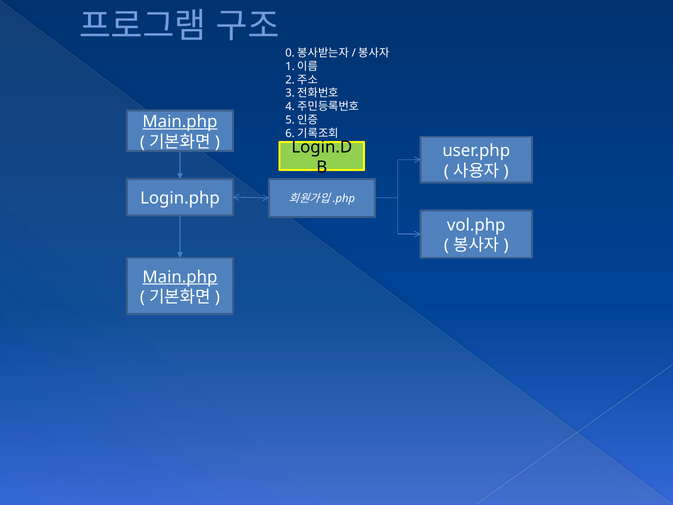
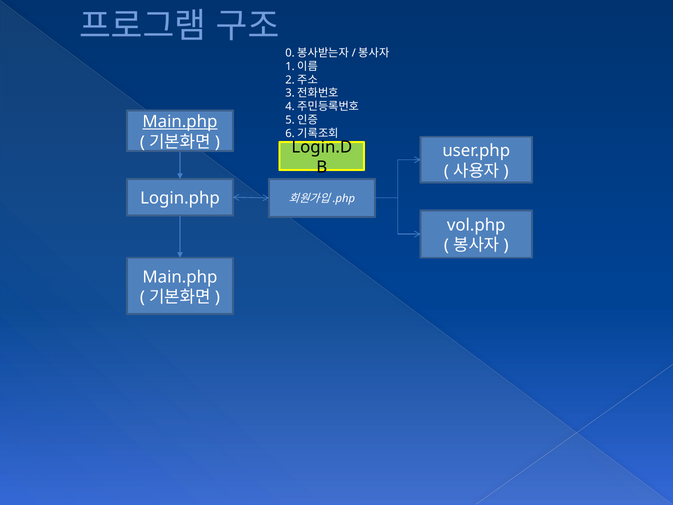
Main.php underline: present -> none (180, 277)
